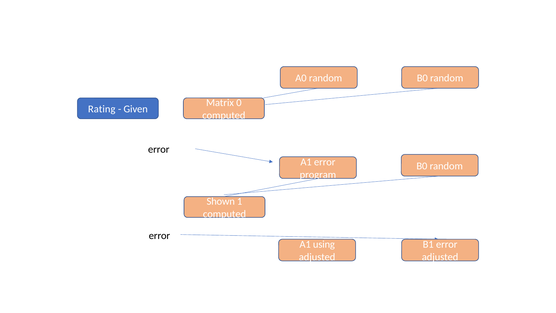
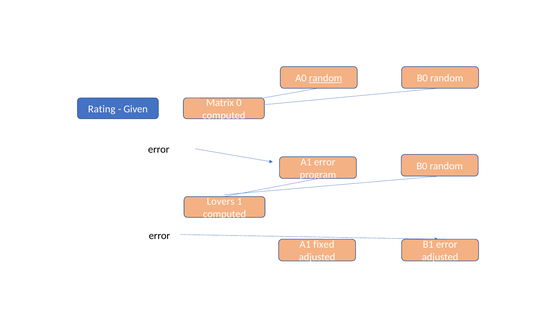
random underline: none -> present (326, 78)
Shown: Shown -> Lovers (221, 201)
using: using -> fixed (324, 244)
